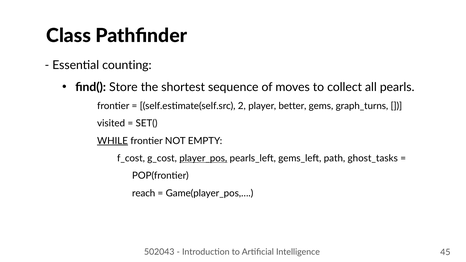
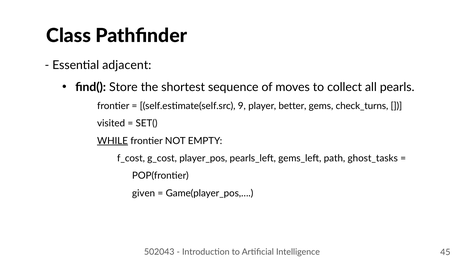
counting: counting -> adjacent (127, 65)
2: 2 -> 9 (242, 106)
graph_turns: graph_turns -> check_turns (362, 106)
player_pos underline: present -> none (203, 158)
reach: reach -> given (144, 193)
